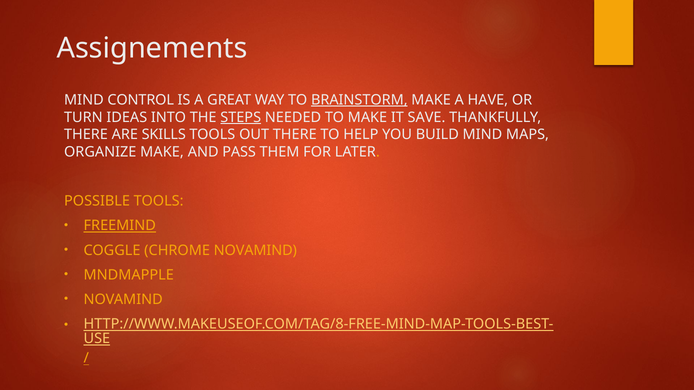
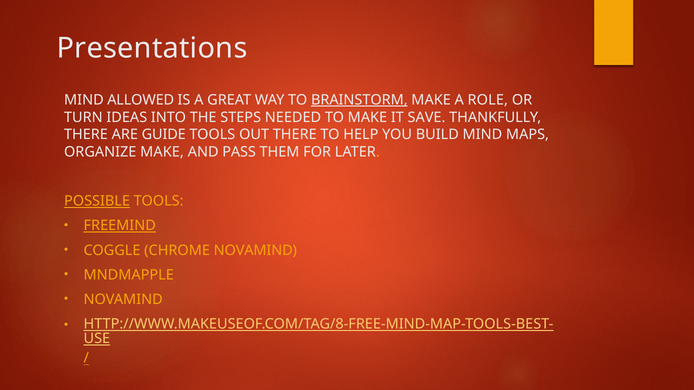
Assignements: Assignements -> Presentations (152, 48)
CONTROL: CONTROL -> ALLOWED (141, 100)
HAVE: HAVE -> ROLE (488, 100)
STEPS underline: present -> none (241, 117)
SKILLS: SKILLS -> GUIDE (164, 135)
POSSIBLE underline: none -> present (97, 201)
